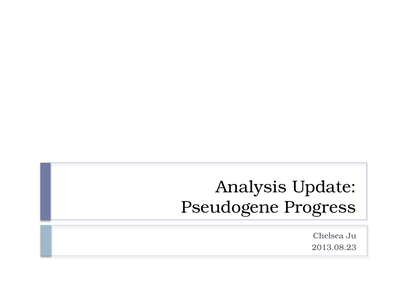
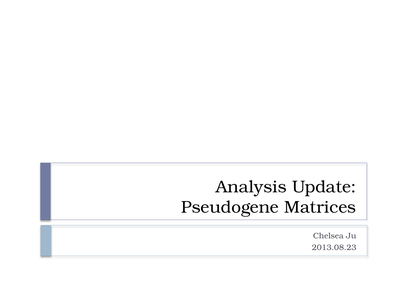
Progress: Progress -> Matrices (320, 207)
